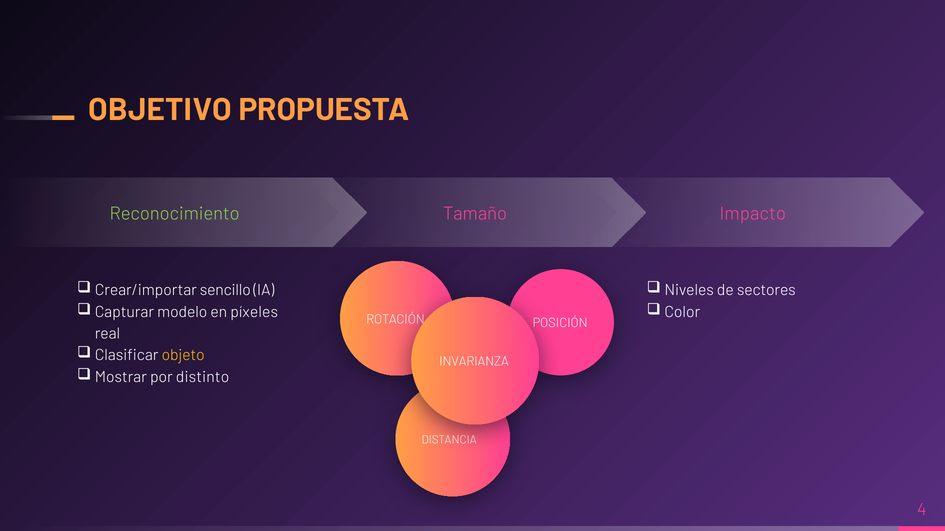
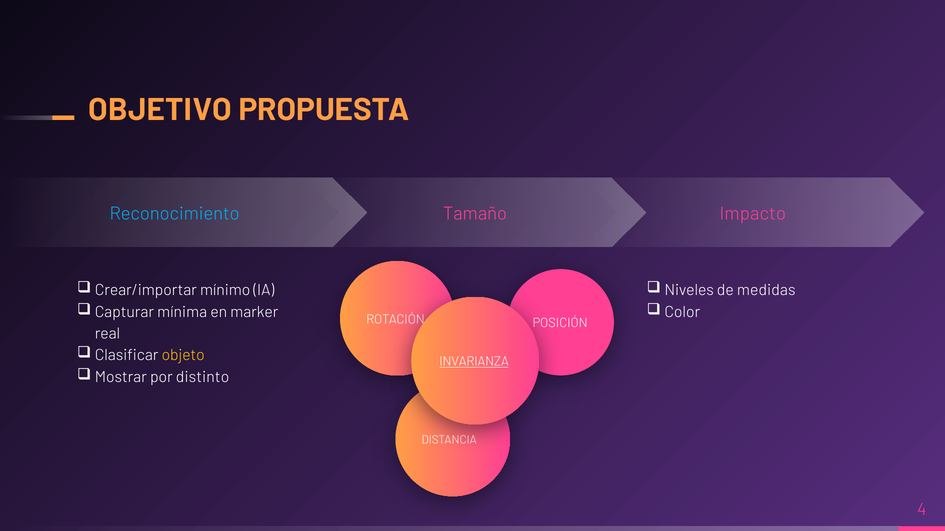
Reconocimiento colour: light green -> light blue (175, 214)
sencillo: sencillo -> mínimo (225, 291)
sectores: sectores -> medidas (766, 291)
modelo: modelo -> mínima (182, 312)
píxeles: píxeles -> marker (254, 312)
INVARIANZA underline: none -> present (474, 362)
